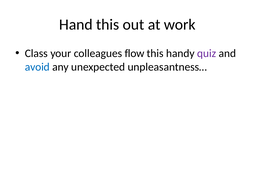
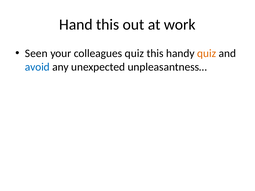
Class: Class -> Seen (36, 53)
colleagues flow: flow -> quiz (134, 53)
quiz colour: purple -> orange (207, 53)
